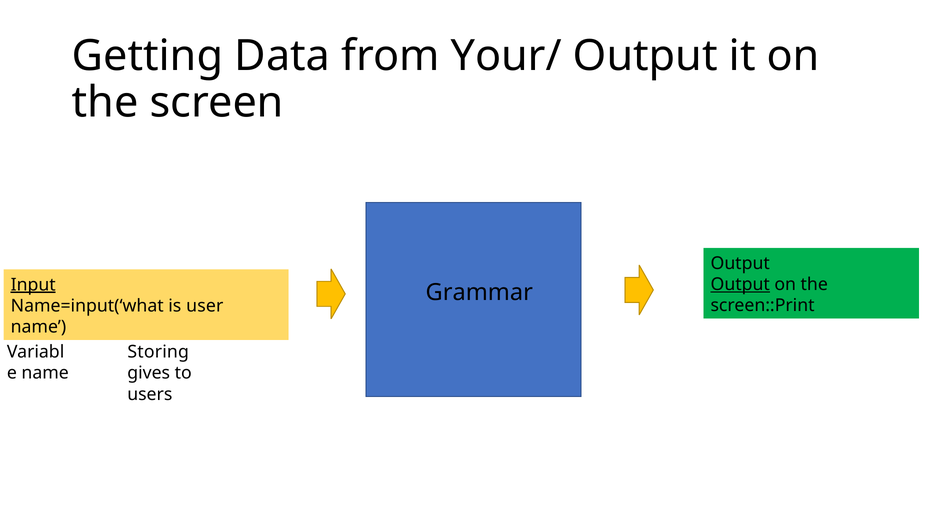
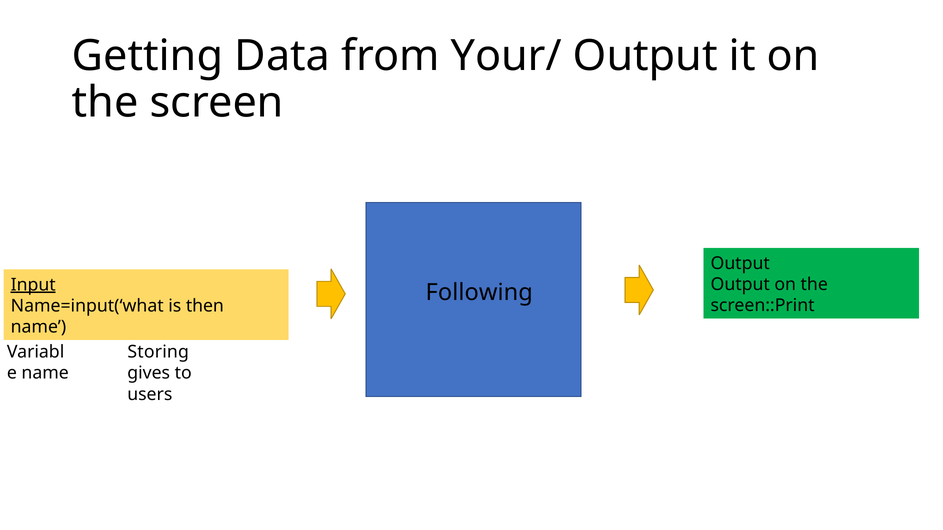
Output underline: present -> none (740, 285)
Grammar: Grammar -> Following (479, 293)
user: user -> then (205, 306)
